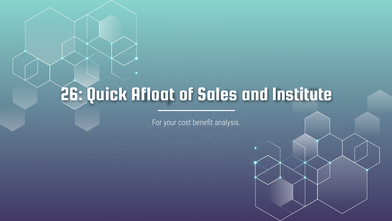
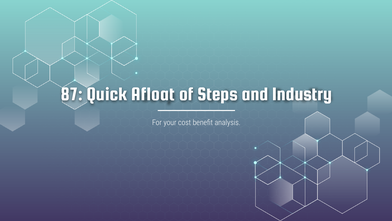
26: 26 -> 87 (72, 94)
Sales: Sales -> Steps (218, 94)
Institute: Institute -> Industry (302, 94)
